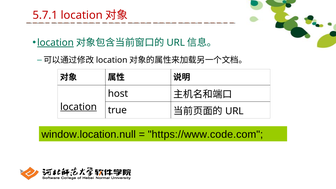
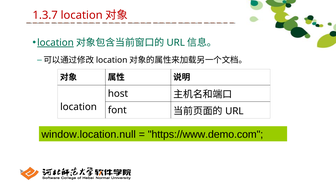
5.7.1: 5.7.1 -> 1.3.7 (45, 15)
location underline: present -> none (79, 107)
true: true -> font (117, 110)
https://www.code.com: https://www.code.com -> https://www.demo.com (206, 135)
